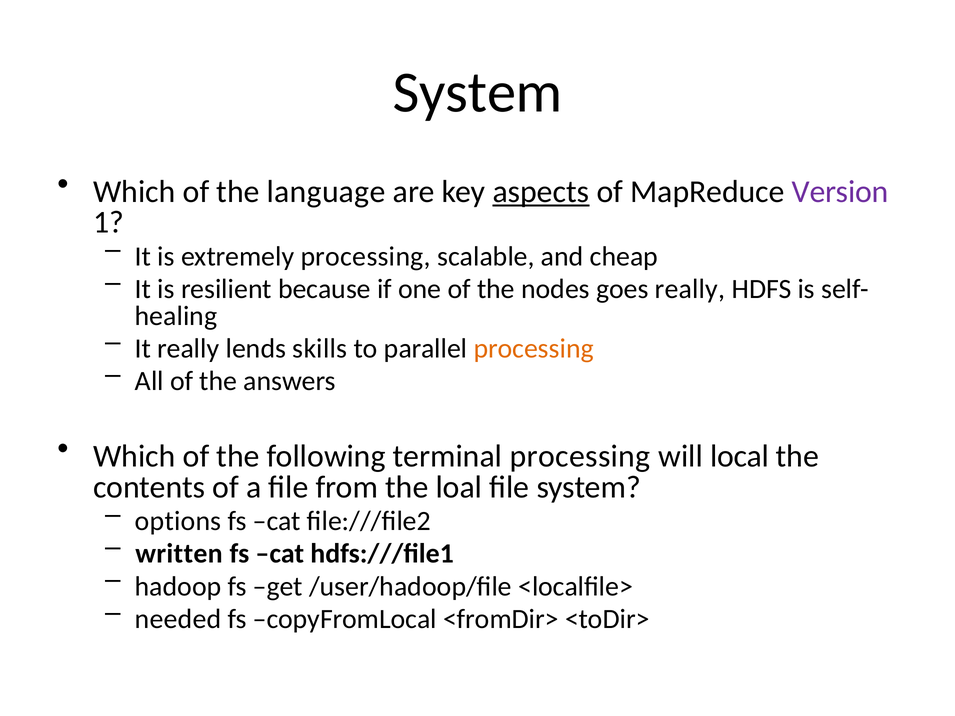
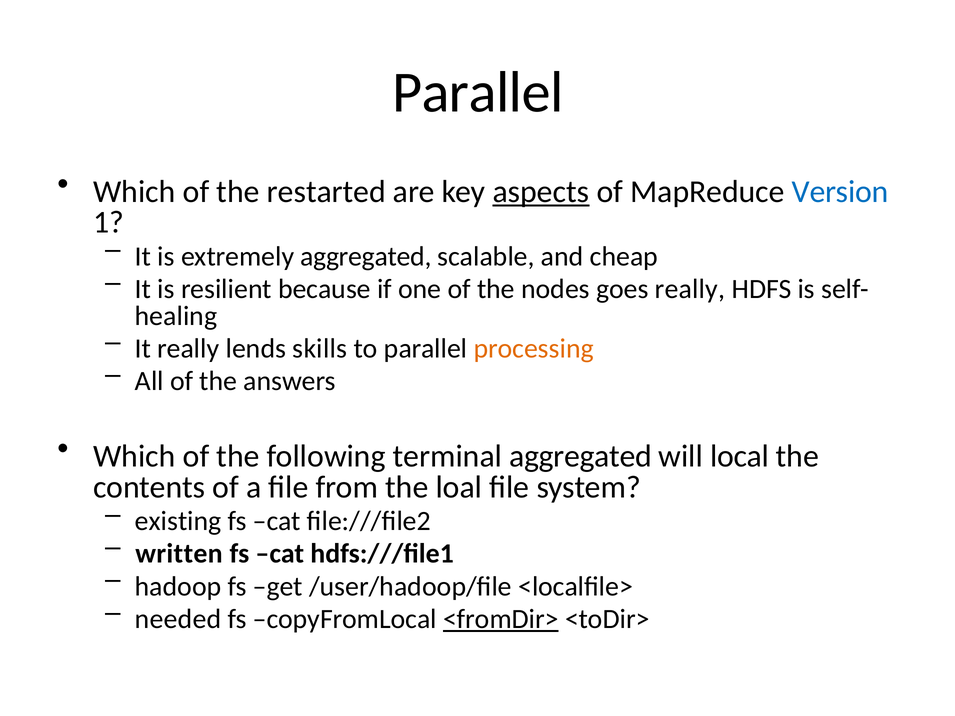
System: System -> Parallel (478, 92)
language: language -> restarted (326, 192)
Version colour: purple -> blue (840, 192)
extremely processing: processing -> aggregated (366, 257)
terminal processing: processing -> aggregated (580, 457)
options: options -> existing (178, 521)
<fromDir> underline: none -> present (501, 619)
